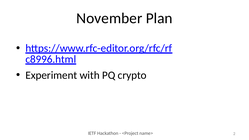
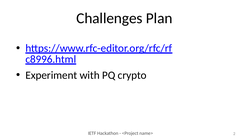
November: November -> Challenges (109, 18)
